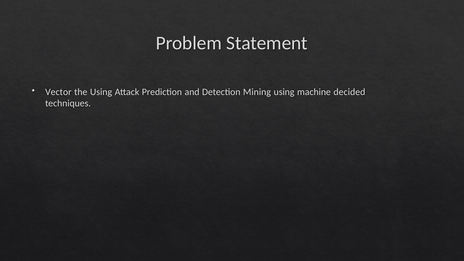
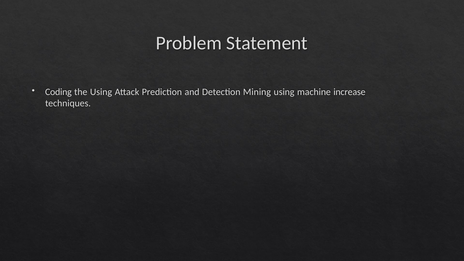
Vector: Vector -> Coding (58, 92)
decided: decided -> increase (350, 92)
